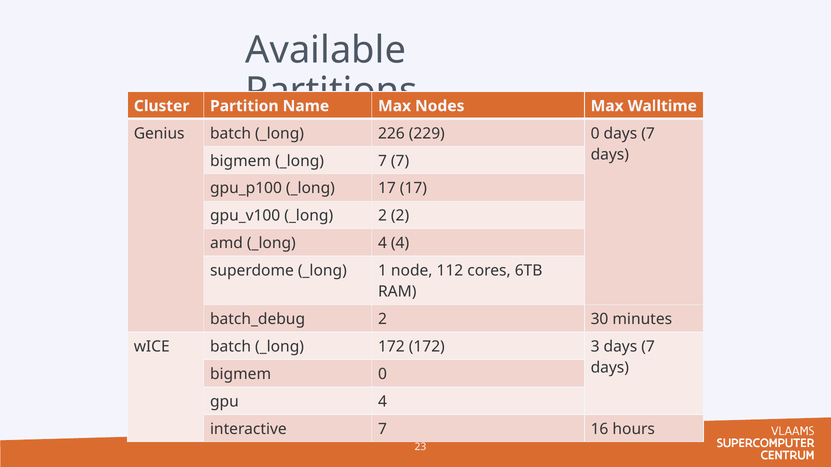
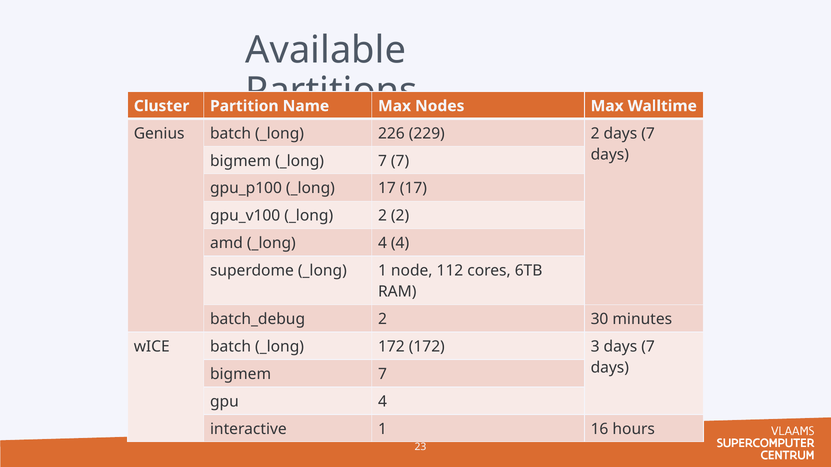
229 0: 0 -> 2 (595, 134)
bigmem 0: 0 -> 7 (383, 374)
interactive 7: 7 -> 1 (383, 429)
